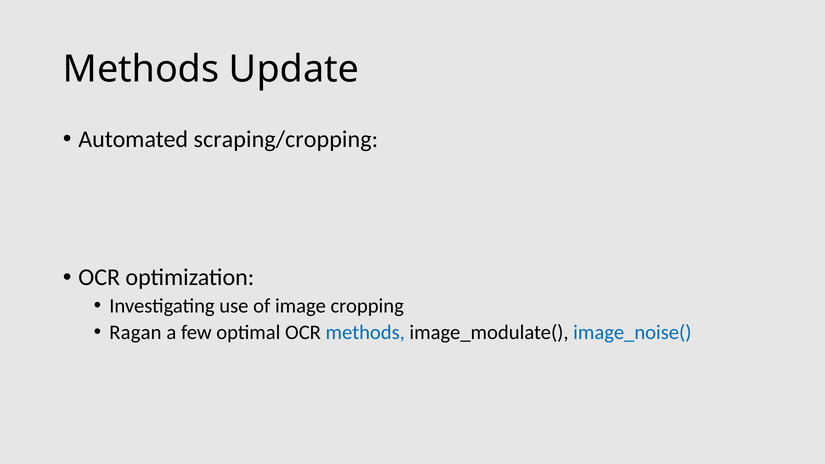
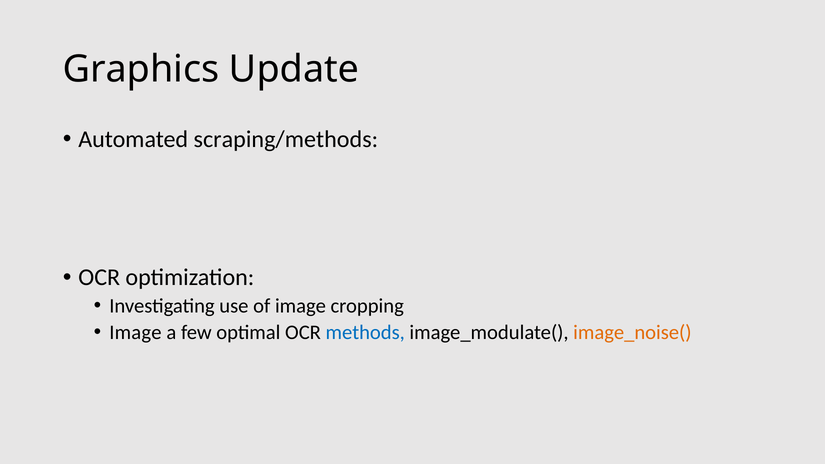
Methods: Methods -> Graphics (141, 69)
scraping/cropping: scraping/cropping -> scraping/methods (286, 139)
Ragan: Ragan -> Image (135, 333)
image_noise( colour: blue -> orange (632, 333)
